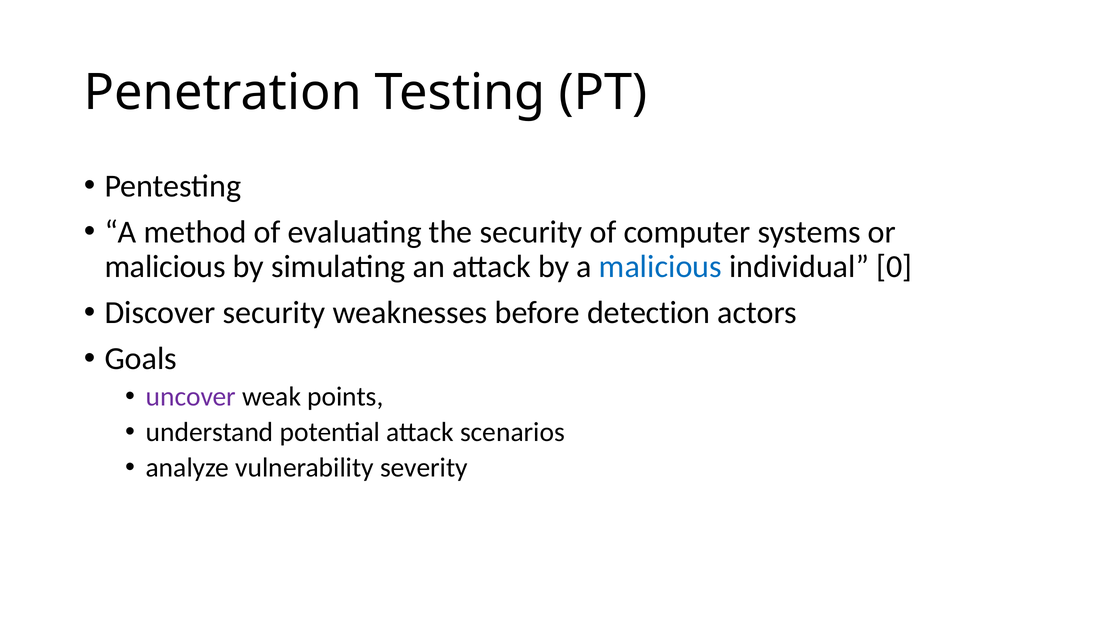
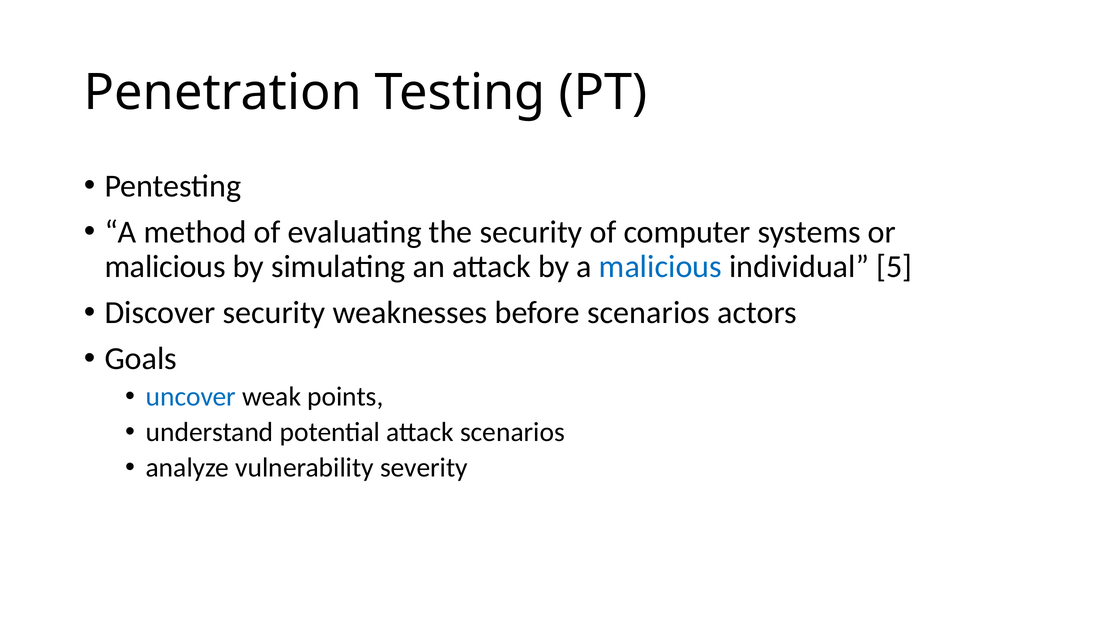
0: 0 -> 5 (894, 267)
before detection: detection -> scenarios (649, 313)
uncover colour: purple -> blue (191, 397)
